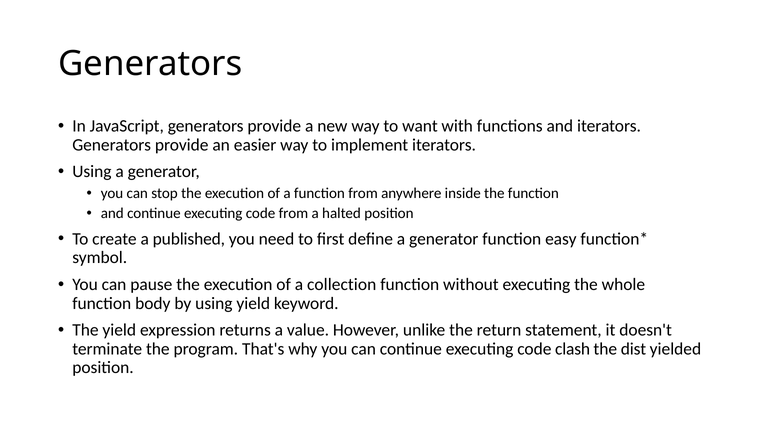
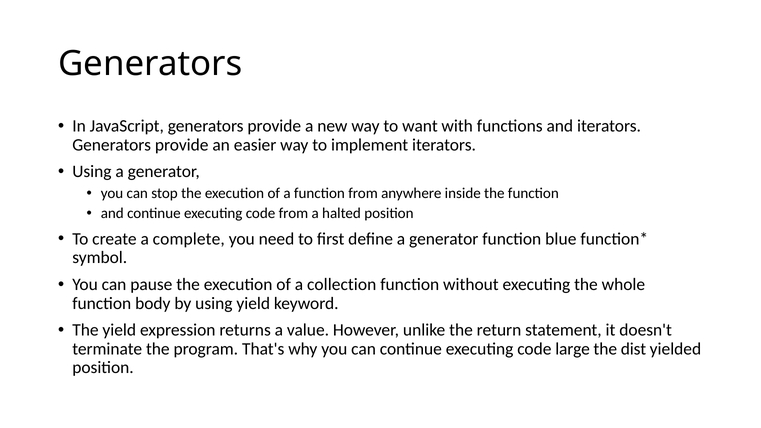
published: published -> complete (189, 239)
easy: easy -> blue (561, 239)
clash: clash -> large (573, 349)
